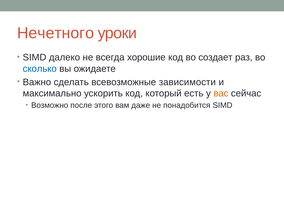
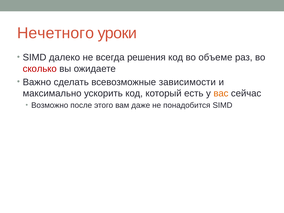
хорошие: хорошие -> решения (146, 57)
создает: создает -> объеме (215, 57)
сколько colour: blue -> red (40, 69)
